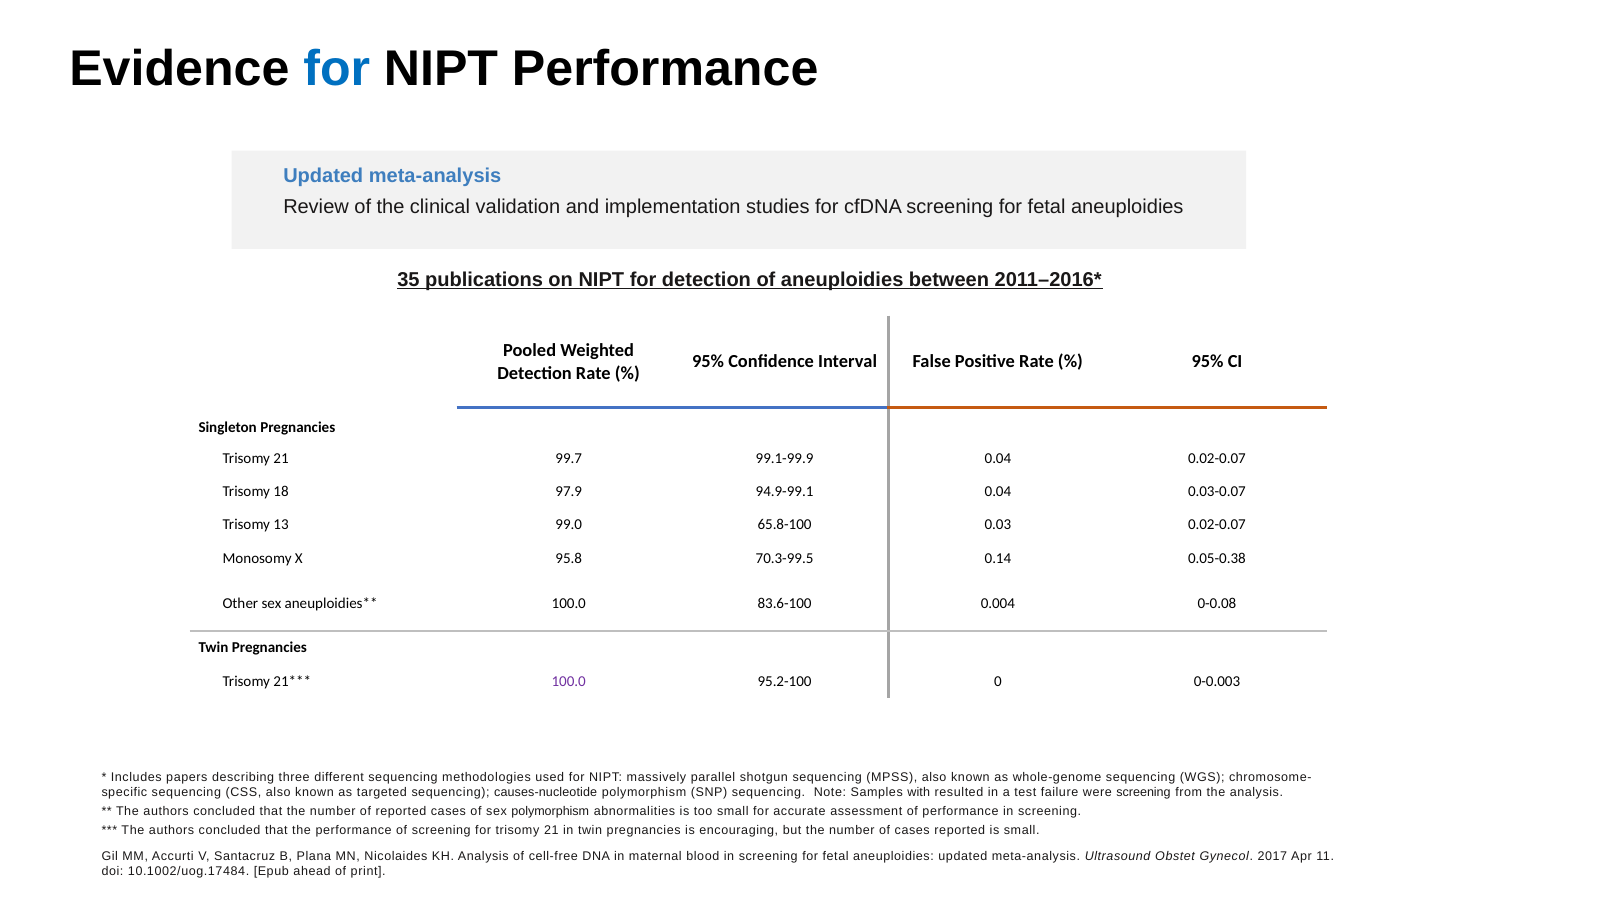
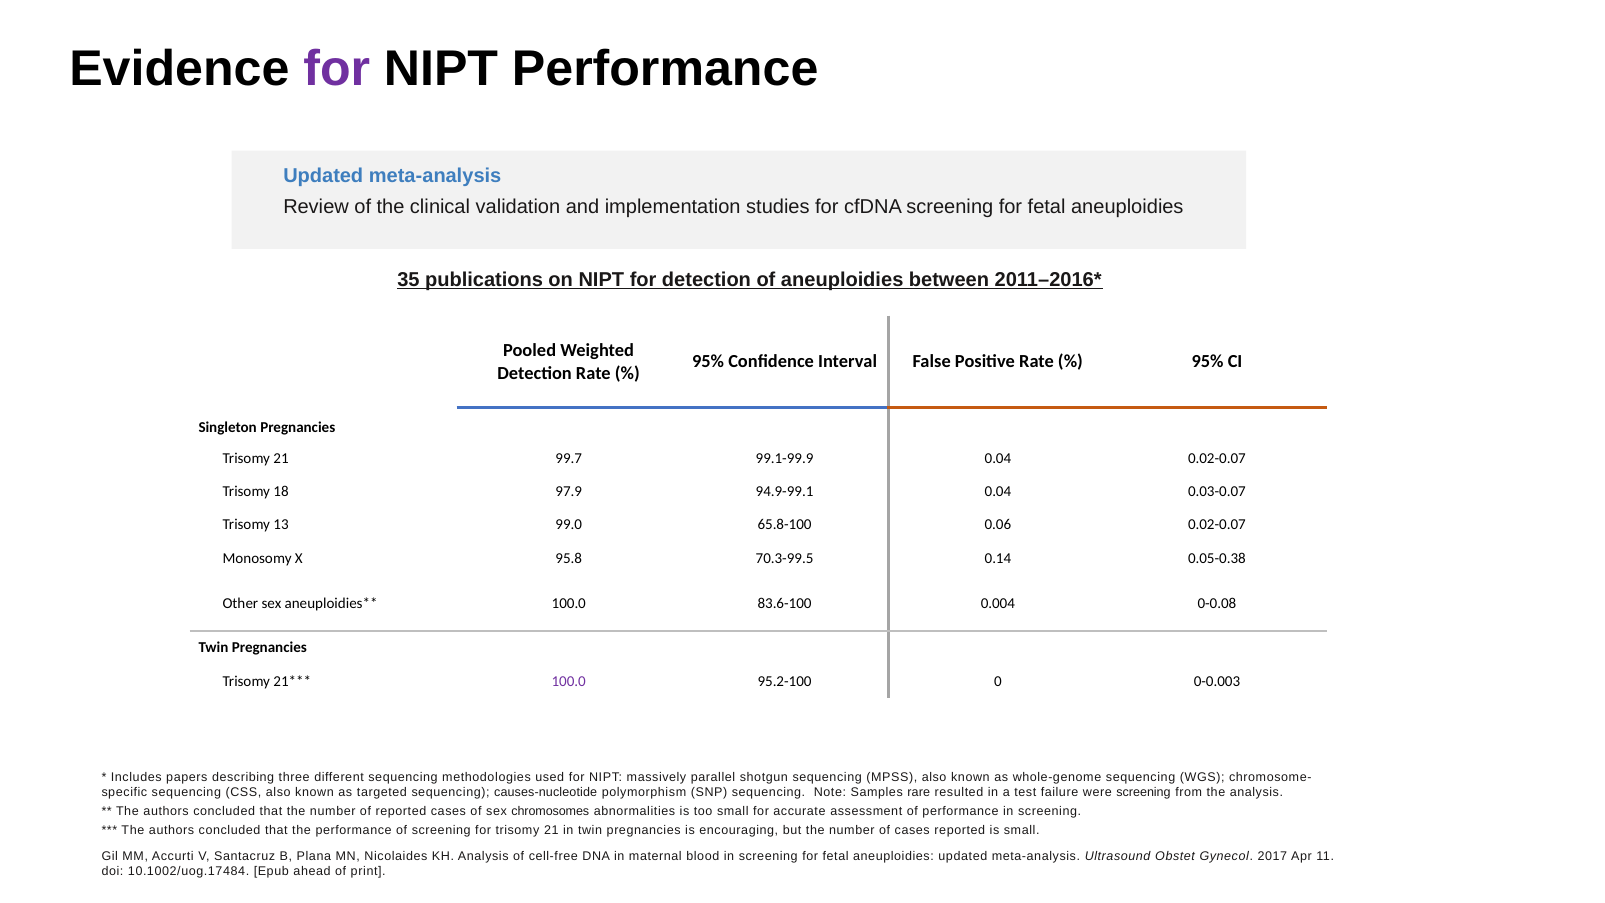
for colour: blue -> purple (337, 69)
0.03: 0.03 -> 0.06 (998, 525)
with: with -> rare (919, 792)
sex polymorphism: polymorphism -> chromosomes (550, 811)
